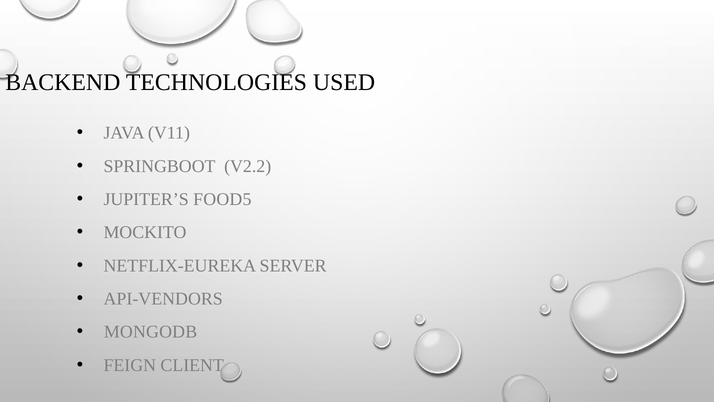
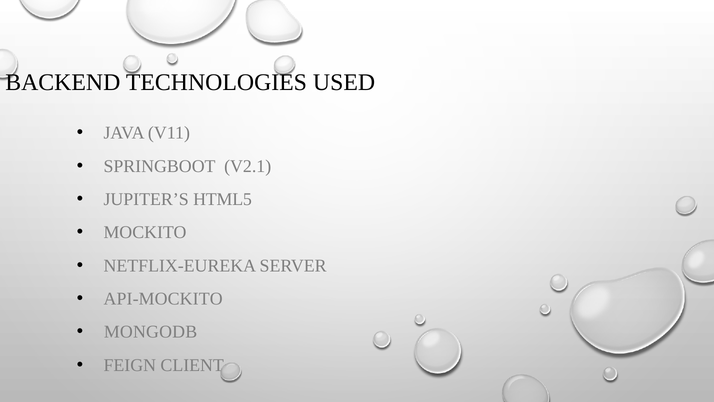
V2.2: V2.2 -> V2.1 (248, 166)
FOOD5: FOOD5 -> HTML5 (223, 199)
API-VENDORS: API-VENDORS -> API-MOCKITO (163, 299)
